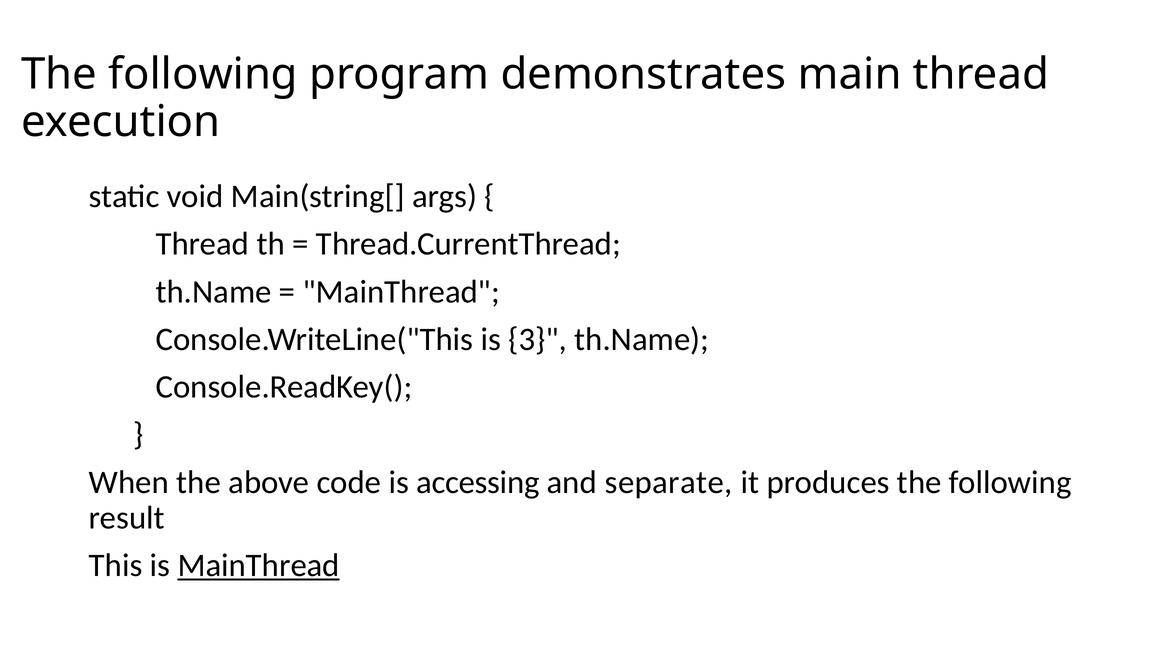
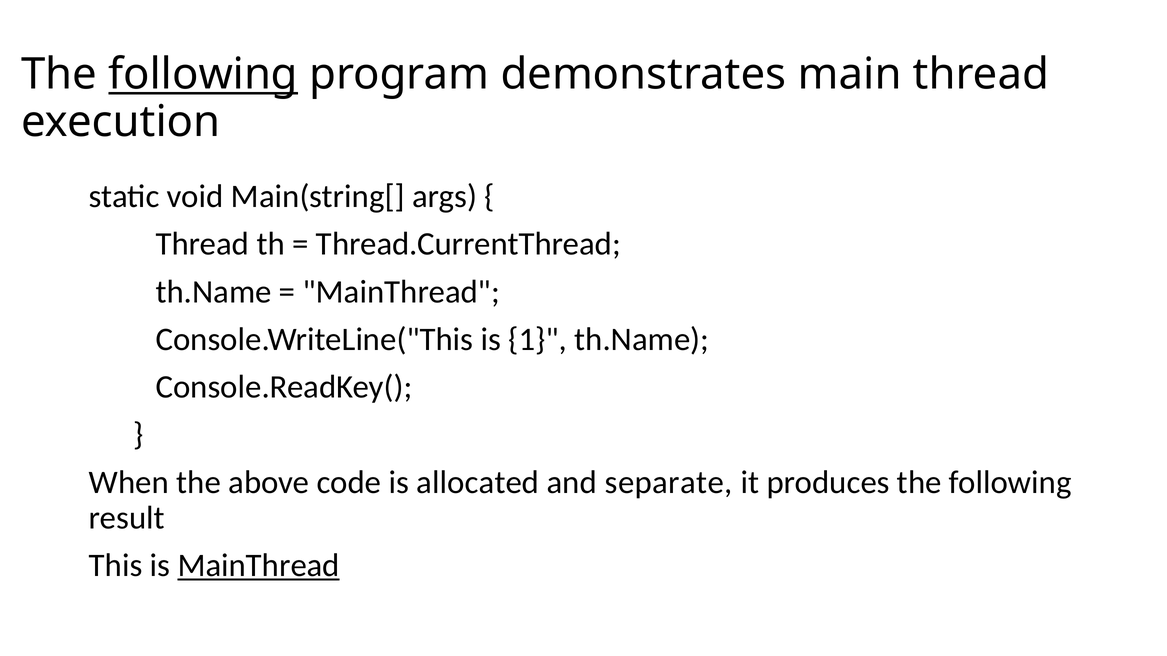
following underline: none -> present (203, 74)
3: 3 -> 1 (538, 340)
accessing: accessing -> allocated (478, 483)
